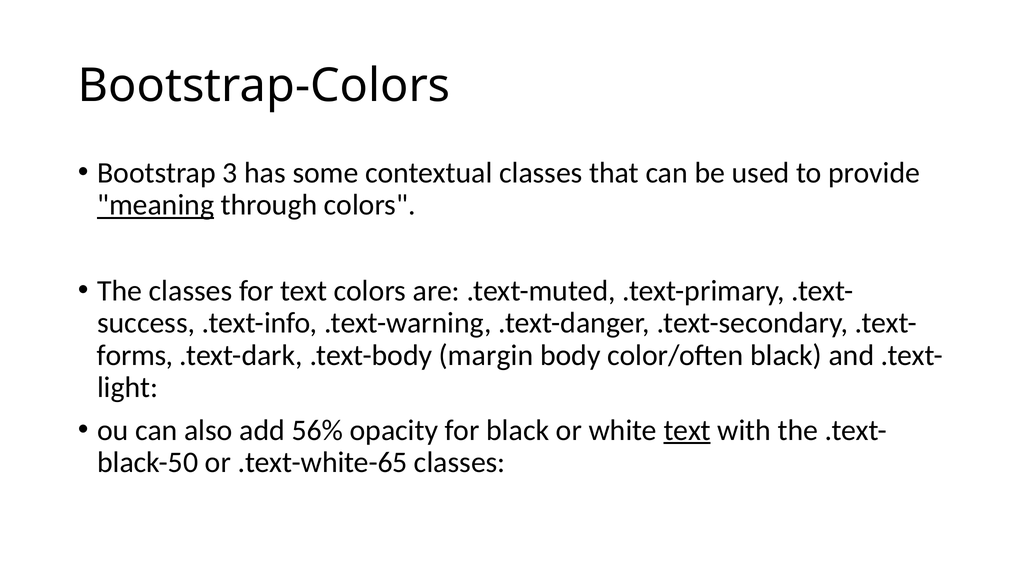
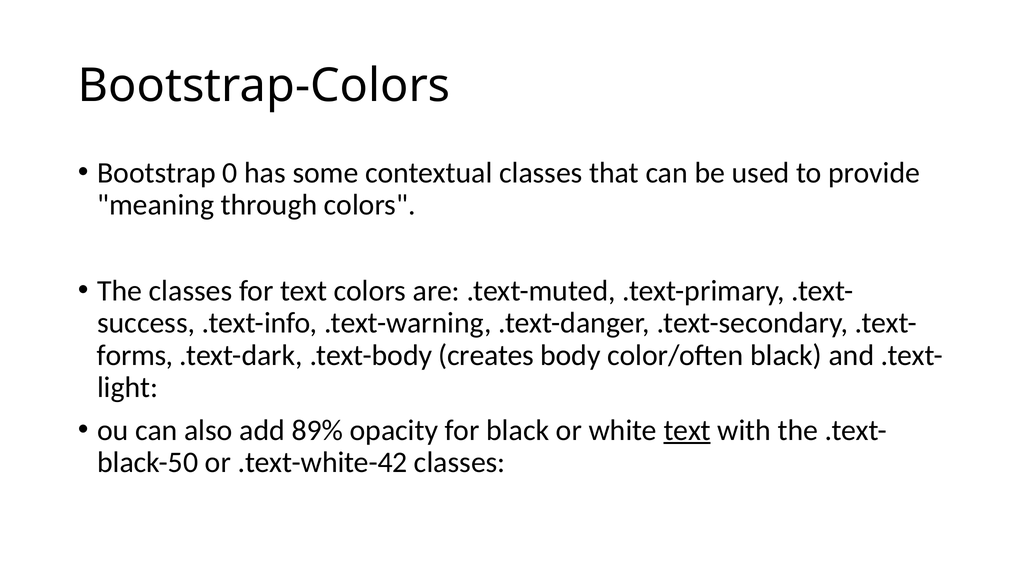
3: 3 -> 0 (230, 173)
meaning underline: present -> none (156, 205)
margin: margin -> creates (486, 355)
56%: 56% -> 89% (317, 431)
.text-white-65: .text-white-65 -> .text-white-42 (323, 463)
